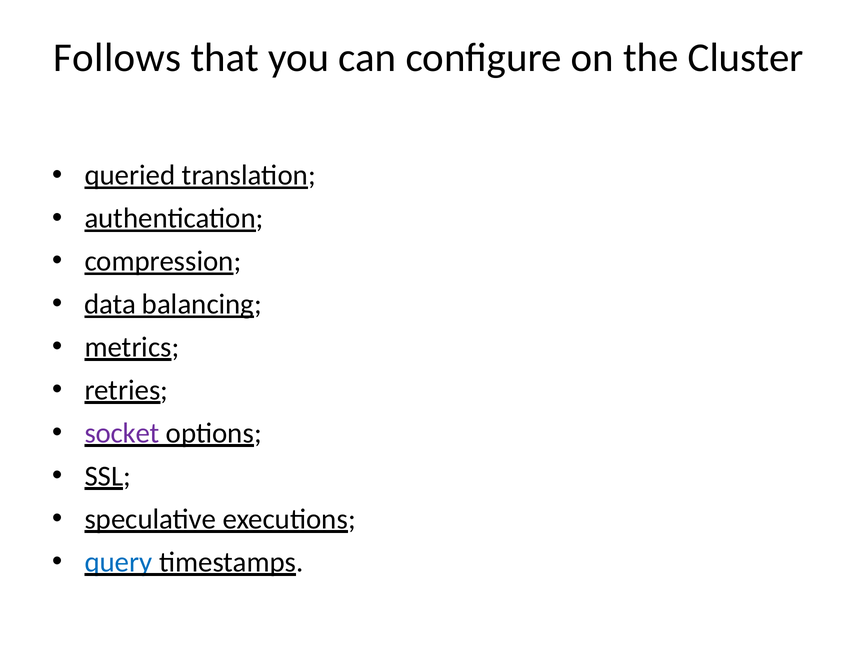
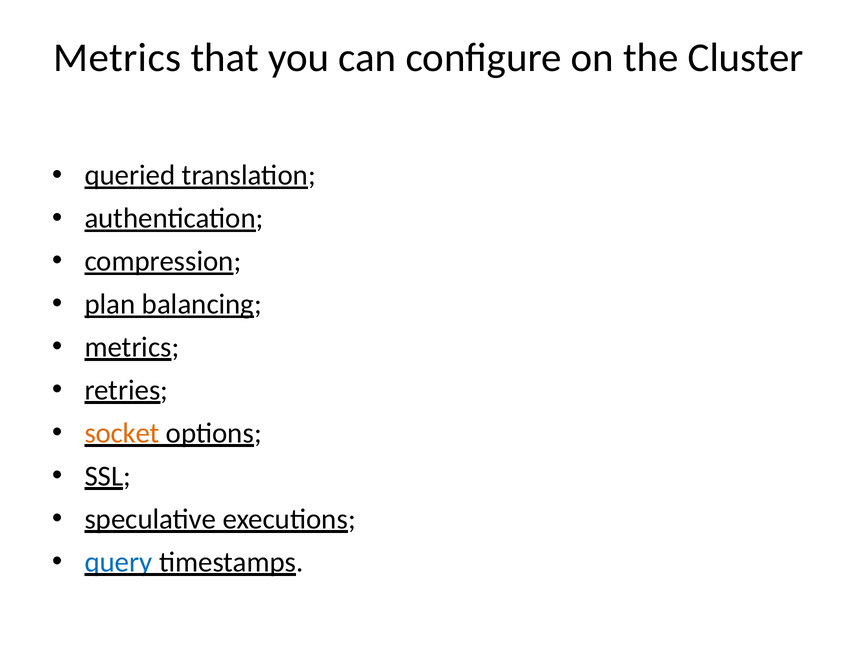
Follows: Follows -> Metrics (117, 58)
data: data -> plan (110, 304)
socket colour: purple -> orange (122, 433)
